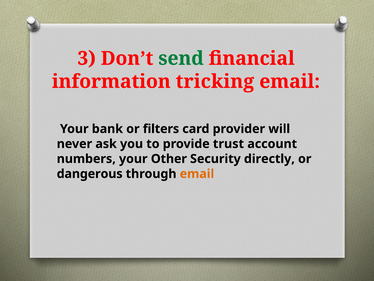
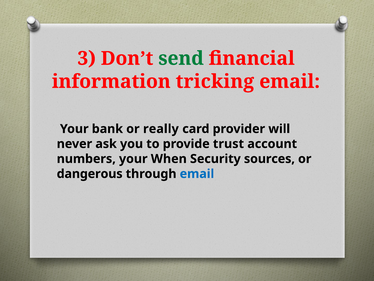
filters: filters -> really (161, 129)
Other: Other -> When (169, 159)
directly: directly -> sources (269, 159)
email colour: orange -> blue (197, 174)
